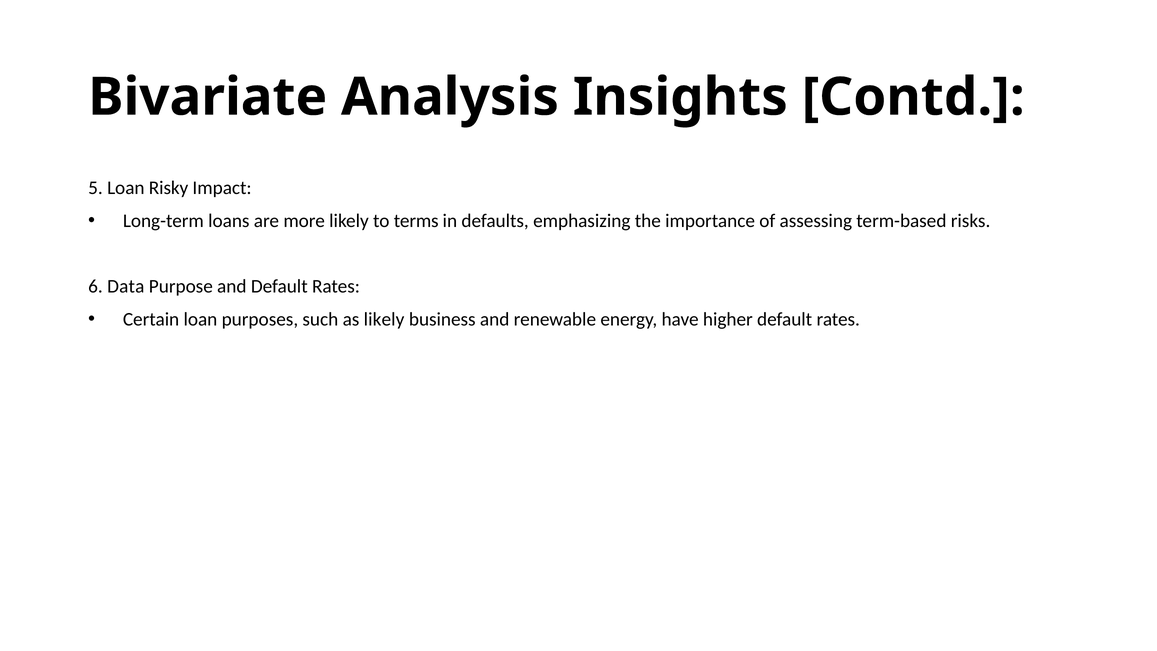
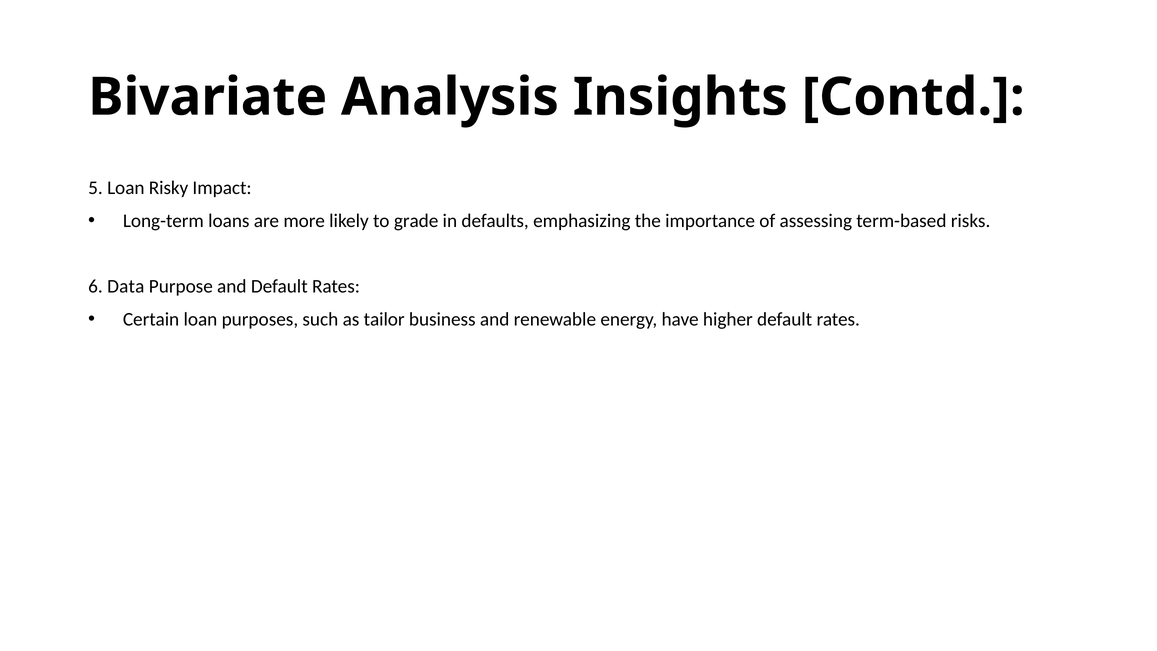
terms: terms -> grade (416, 221)
as likely: likely -> tailor (384, 319)
